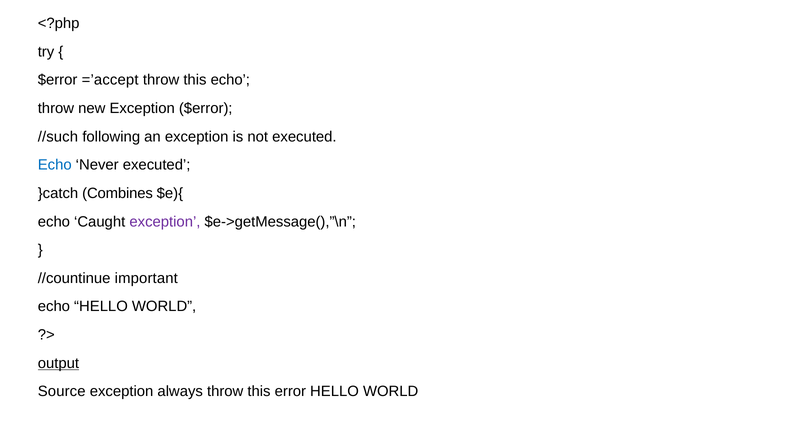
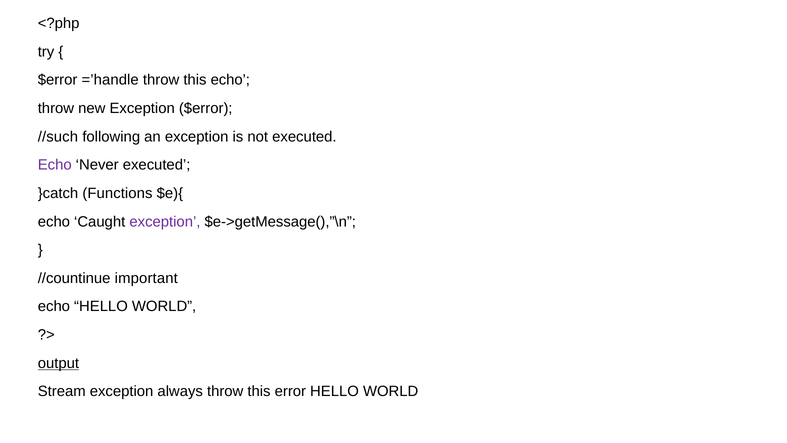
=’accept: =’accept -> =’handle (110, 80)
Echo colour: blue -> purple (55, 165)
Combines: Combines -> Functions (117, 193)
Source: Source -> Stream (62, 391)
